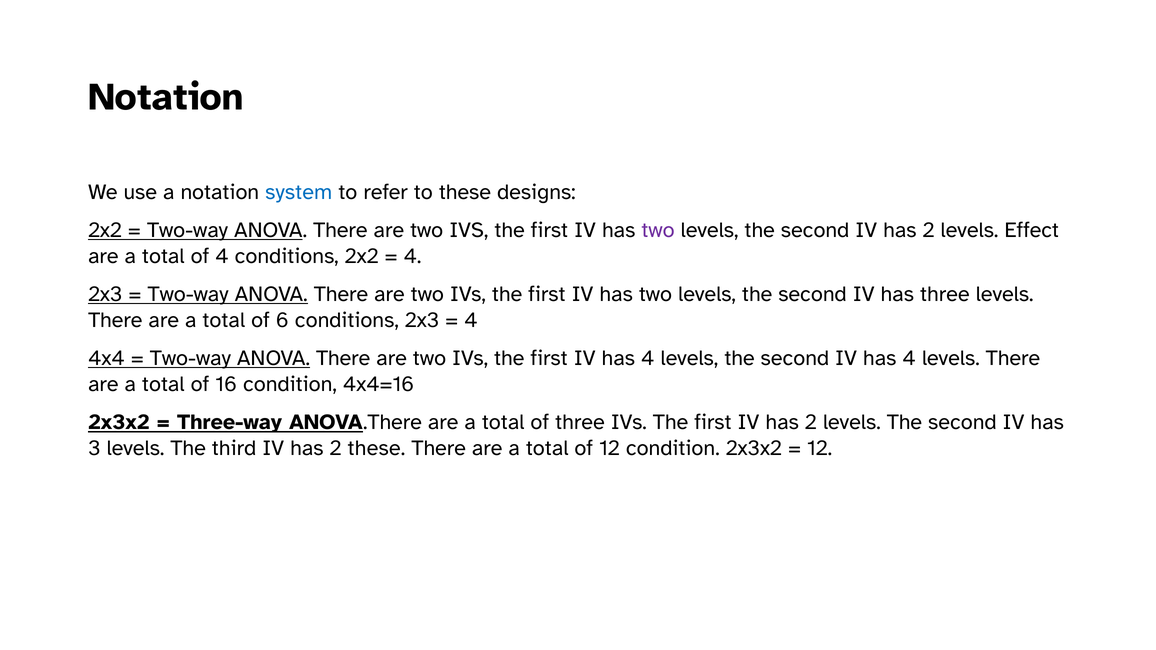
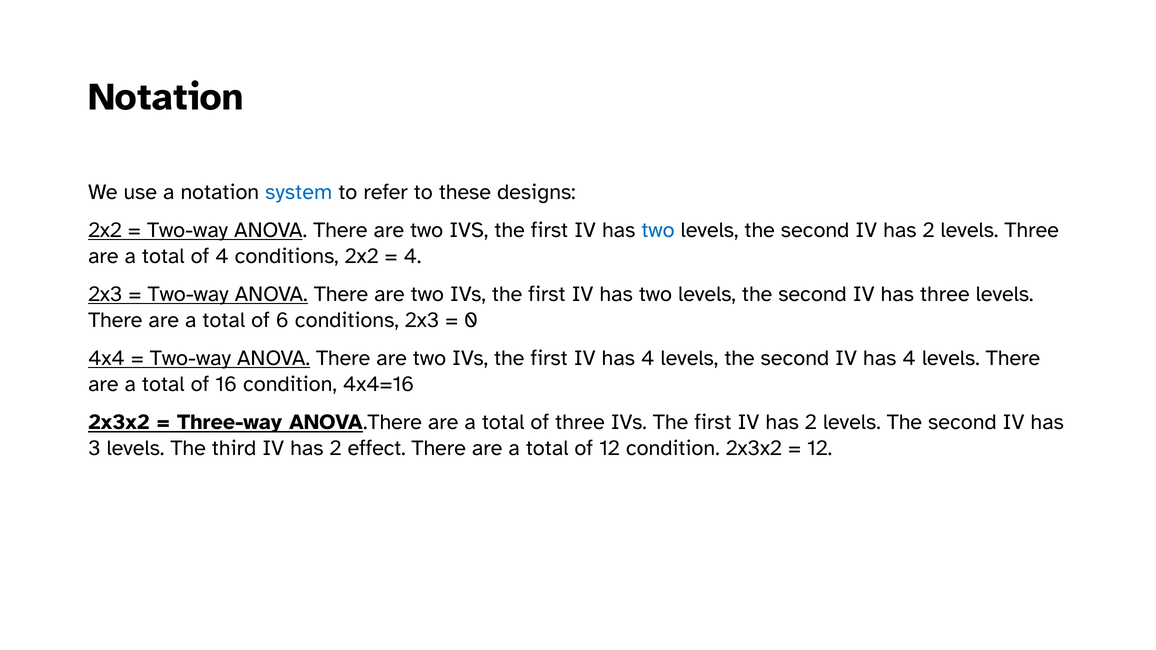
two colour: purple -> blue (658, 230)
levels Effect: Effect -> Three (1032, 230)
4: 4 -> 0 (471, 320)
2 these: these -> effect (377, 448)
